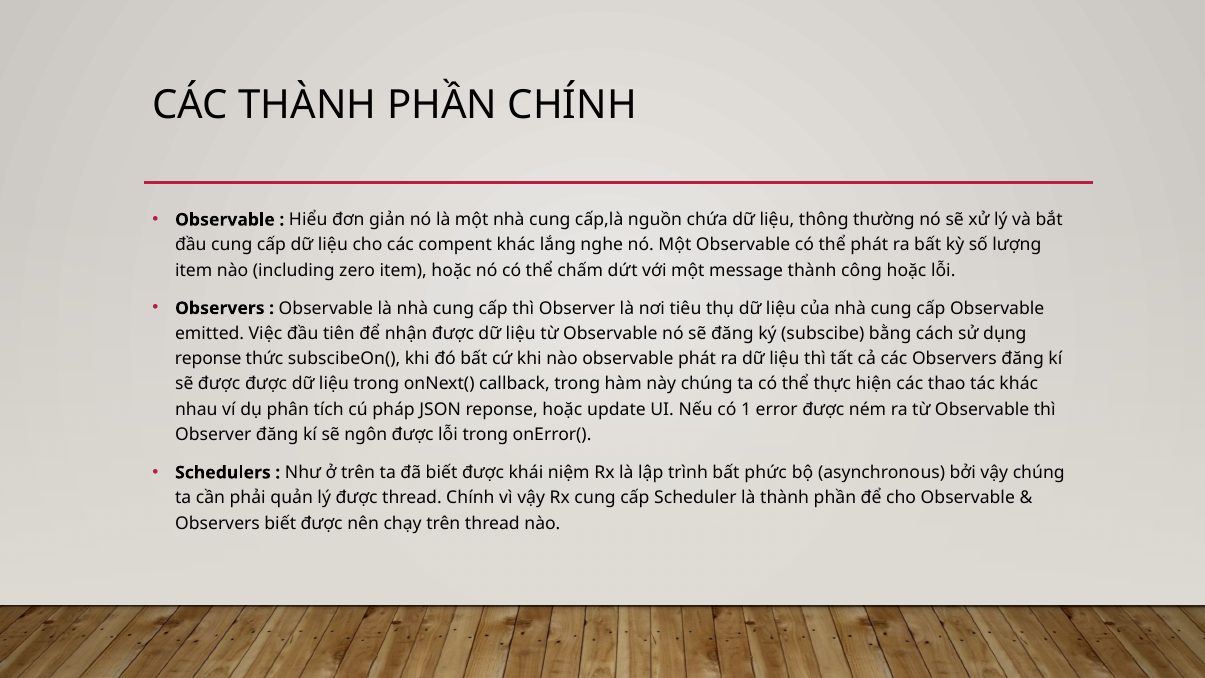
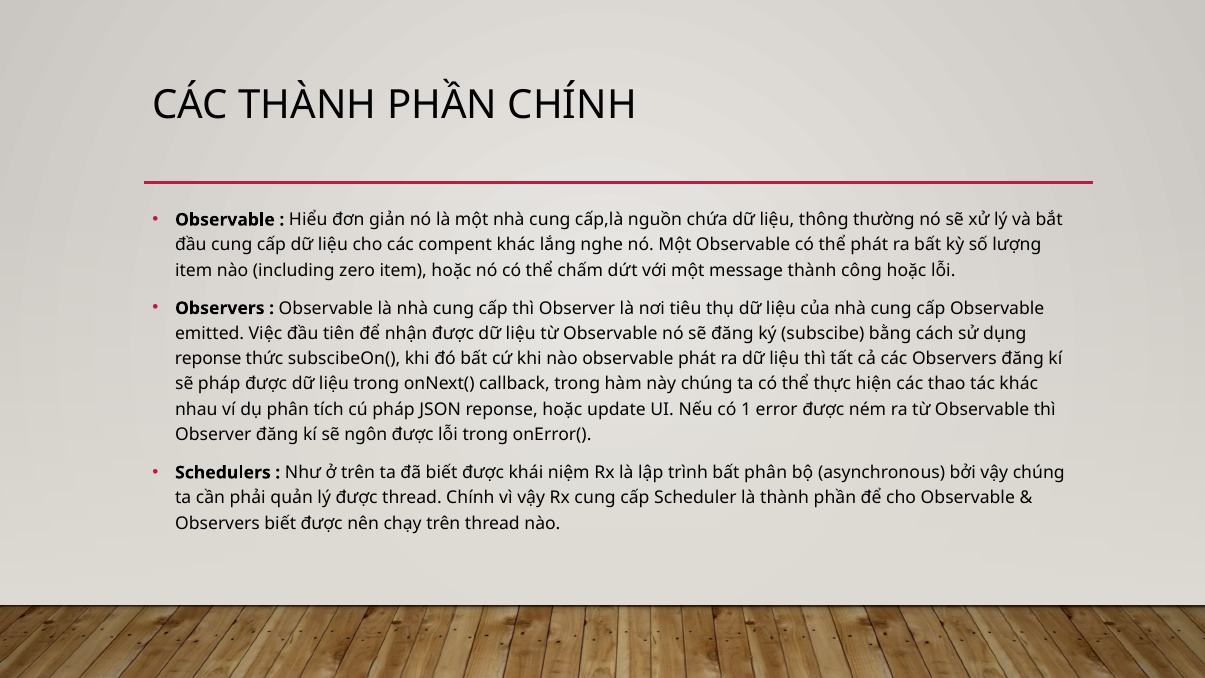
sẽ được: được -> pháp (219, 384)
bất phức: phức -> phân (766, 473)
